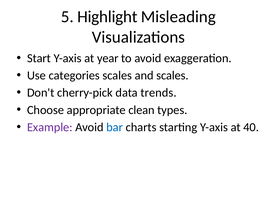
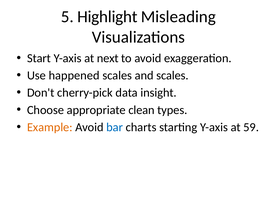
year: year -> next (108, 58)
categories: categories -> happened (74, 75)
trends: trends -> insight (159, 93)
Example colour: purple -> orange (50, 127)
40: 40 -> 59 (251, 127)
